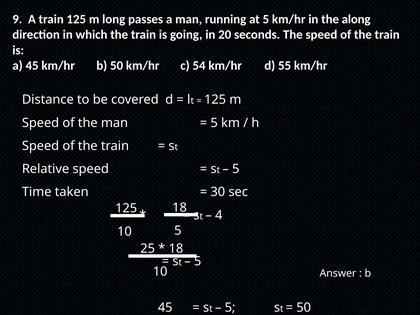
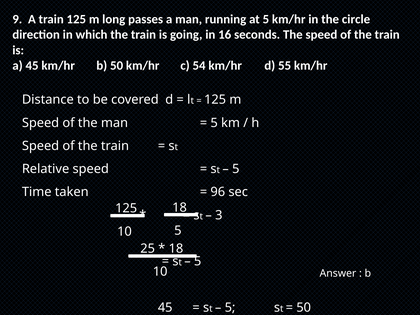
along: along -> circle (356, 19)
20: 20 -> 16 (225, 35)
30: 30 -> 96 (218, 192)
4: 4 -> 3 (219, 215)
